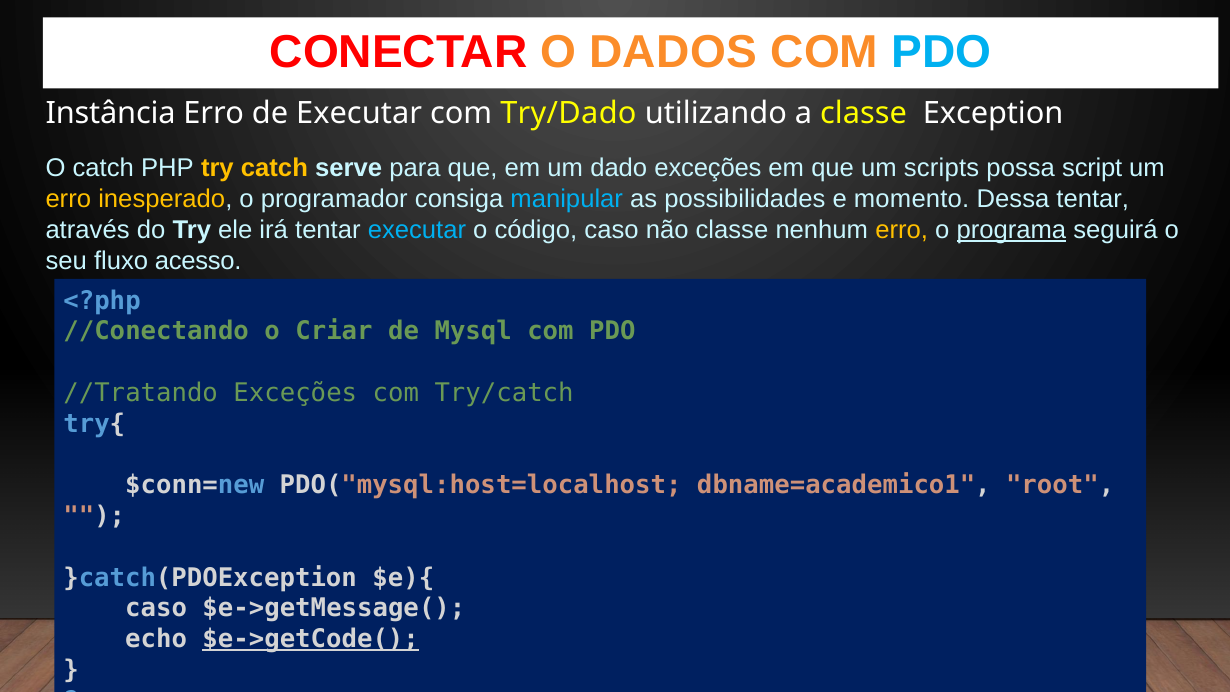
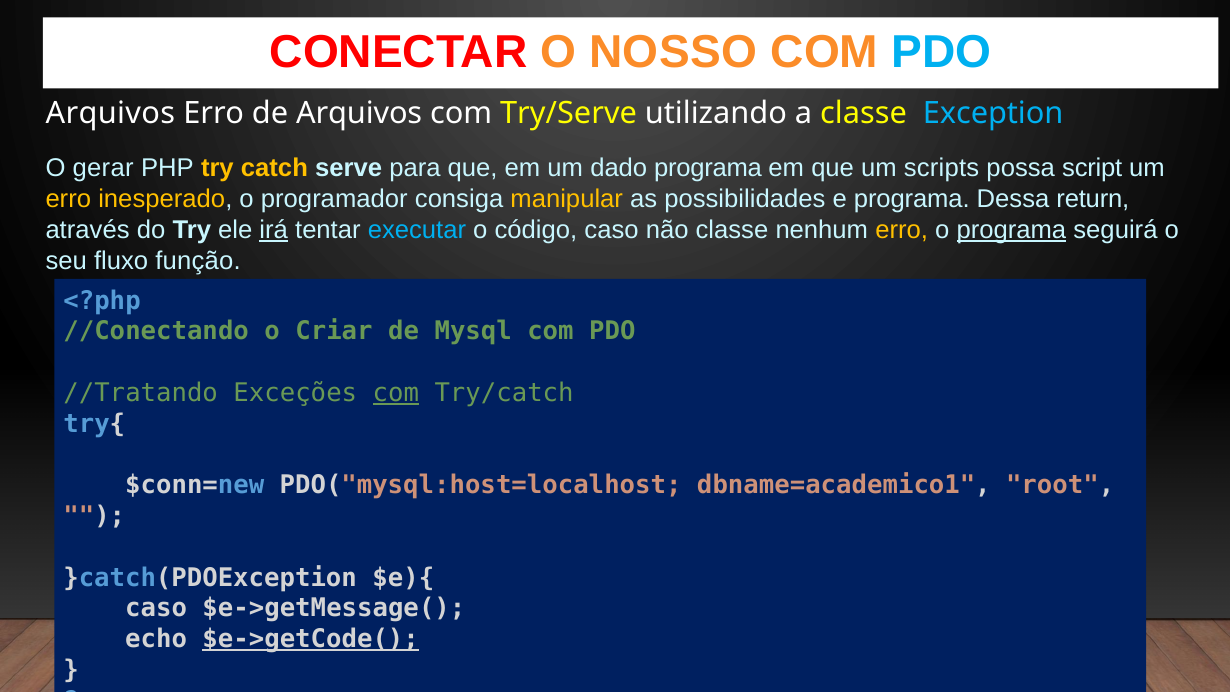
DADOS: DADOS -> NOSSO (673, 53)
Instância: Instância -> Arquivos (110, 113)
de Executar: Executar -> Arquivos (359, 113)
Try/Dado: Try/Dado -> Try/Serve (569, 113)
Exception colour: white -> light blue (993, 113)
O catch: catch -> gerar (103, 168)
dado exceções: exceções -> programa (708, 168)
manipular colour: light blue -> yellow (567, 199)
e momento: momento -> programa (912, 199)
Dessa tentar: tentar -> return (1093, 199)
irá underline: none -> present (274, 230)
acesso: acesso -> função (198, 261)
com underline: none -> present (396, 393)
